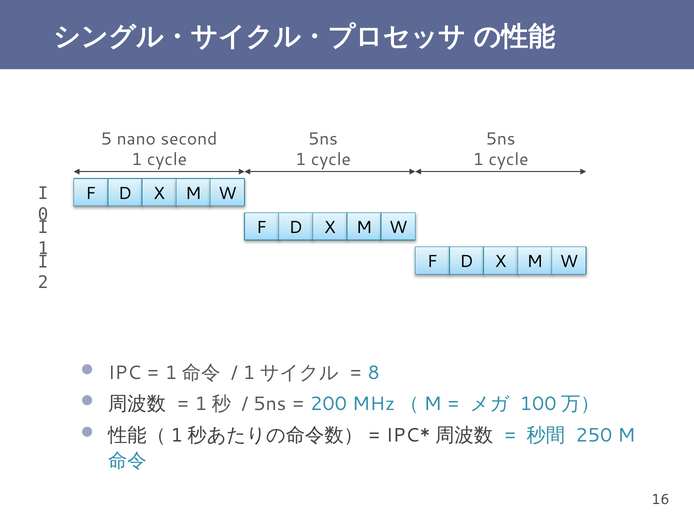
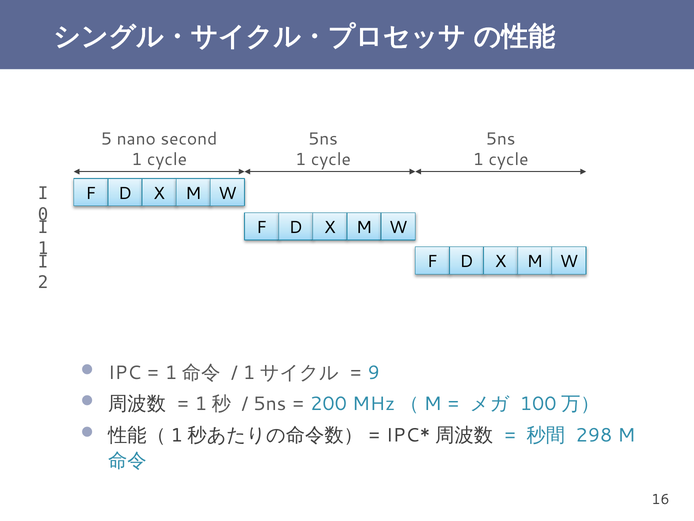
8: 8 -> 9 (374, 372)
250: 250 -> 298 (594, 435)
